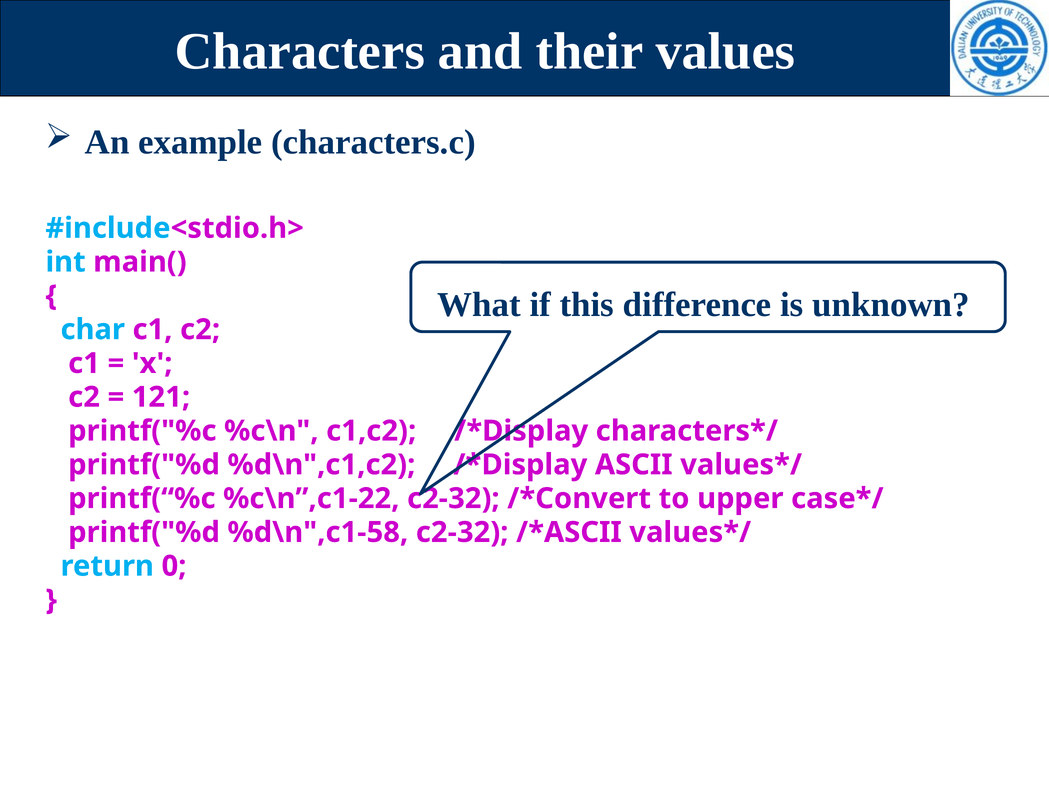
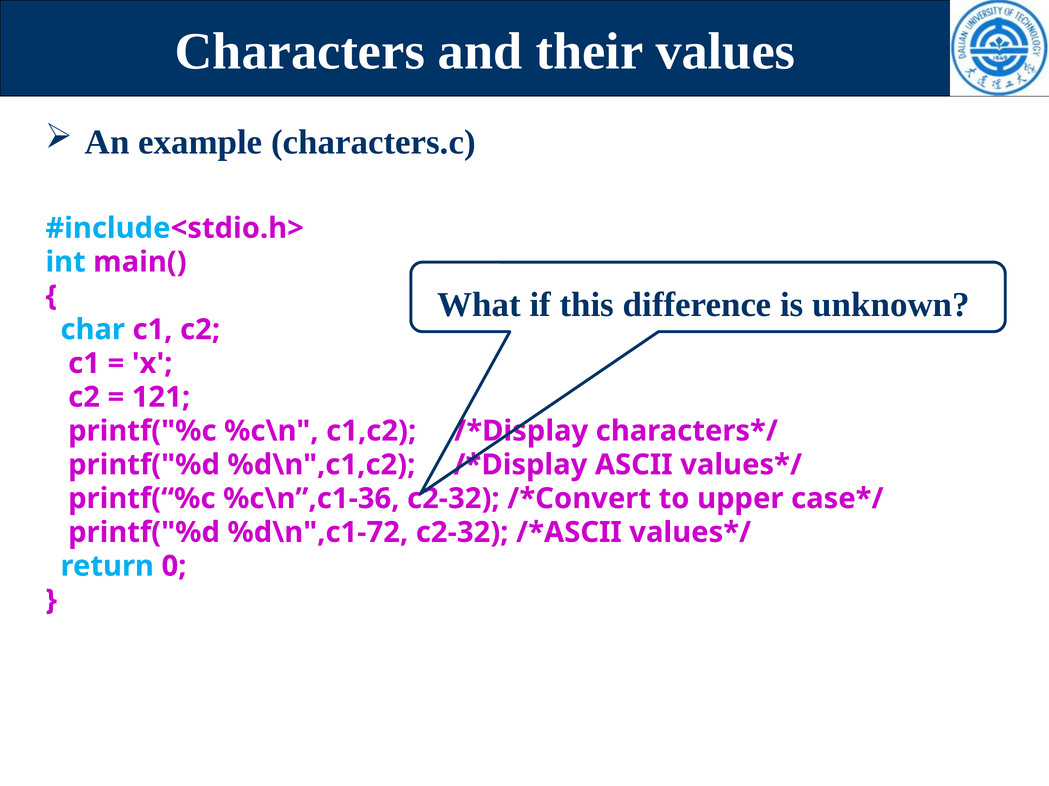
%c\n”,c1-22: %c\n”,c1-22 -> %c\n”,c1-36 (311, 499)
%d\n",c1-58: %d\n",c1-58 -> %d\n",c1-72 (318, 533)
